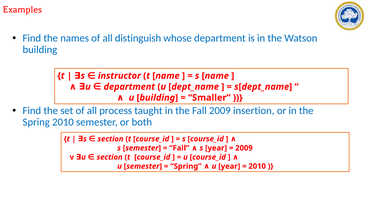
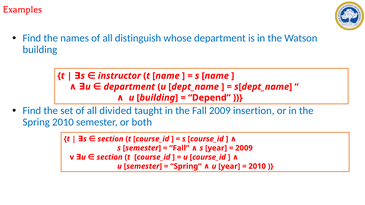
Smaller: Smaller -> Depend (209, 98)
process: process -> divided (116, 111)
